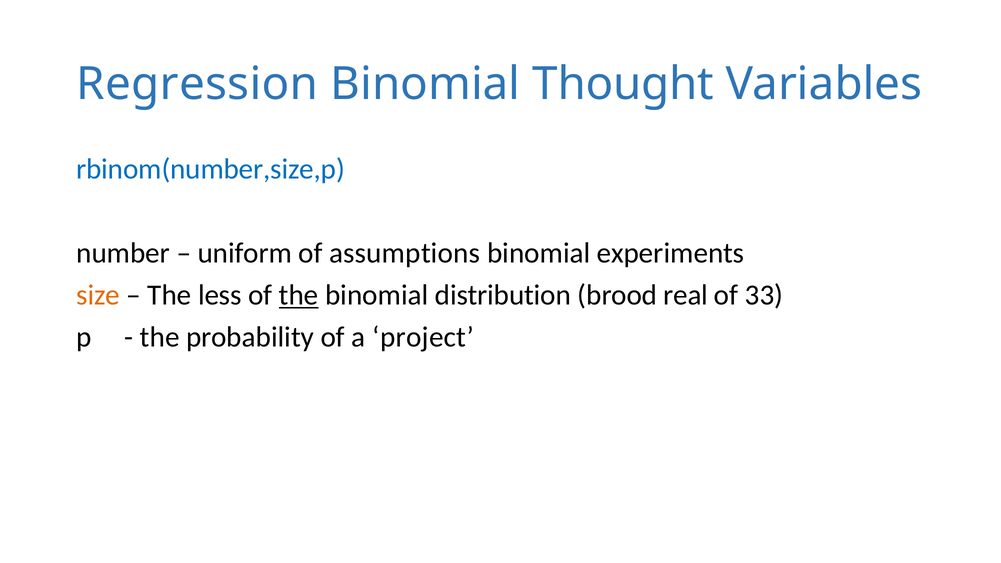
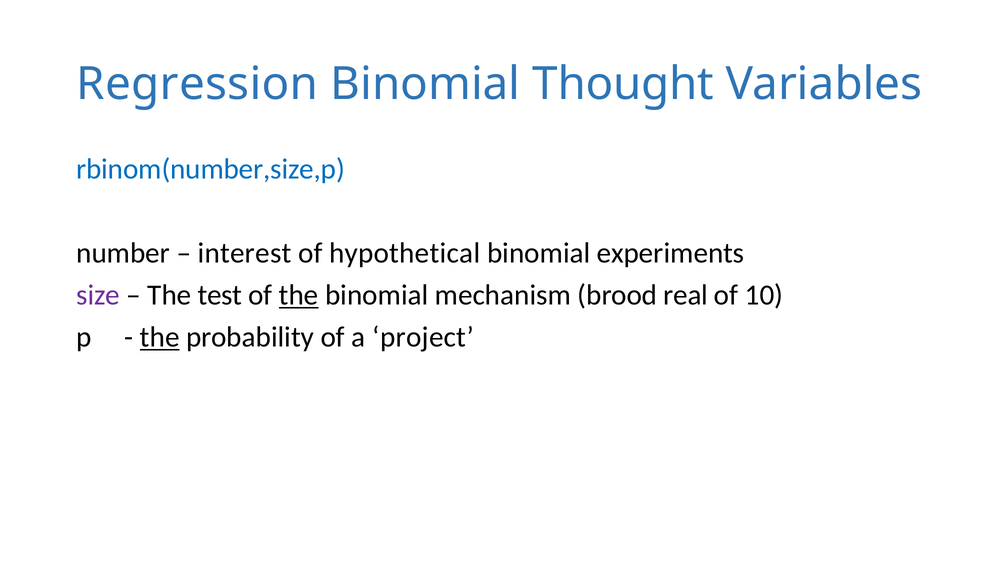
uniform: uniform -> interest (245, 253)
assumptions: assumptions -> hypothetical (405, 253)
size colour: orange -> purple (98, 295)
less: less -> test (220, 295)
distribution: distribution -> mechanism (503, 295)
33: 33 -> 10 (764, 295)
the underline: none -> present (160, 337)
